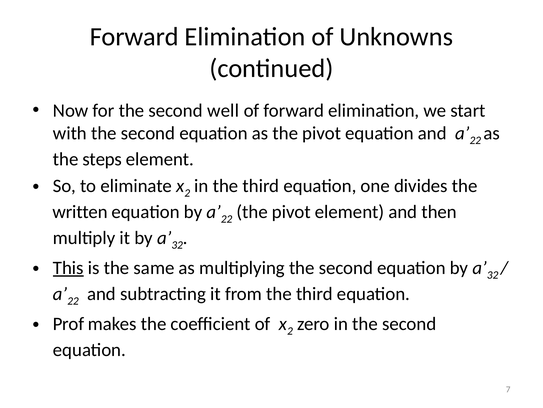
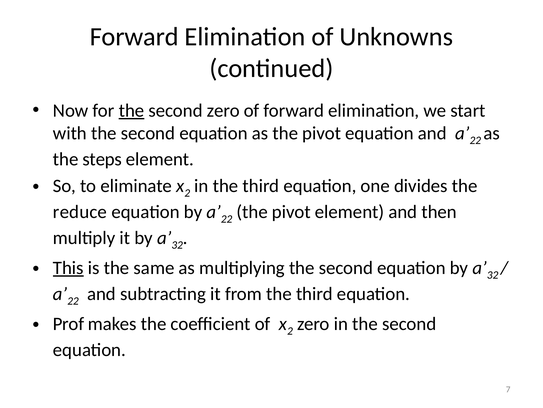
the underline: none -> present (131, 110)
second well: well -> zero (223, 110)
written: written -> reduce (80, 211)
